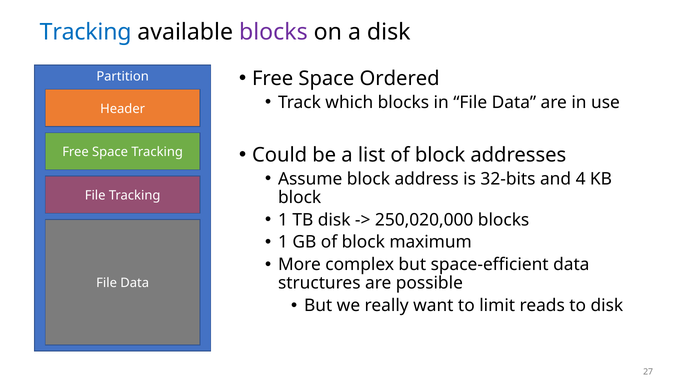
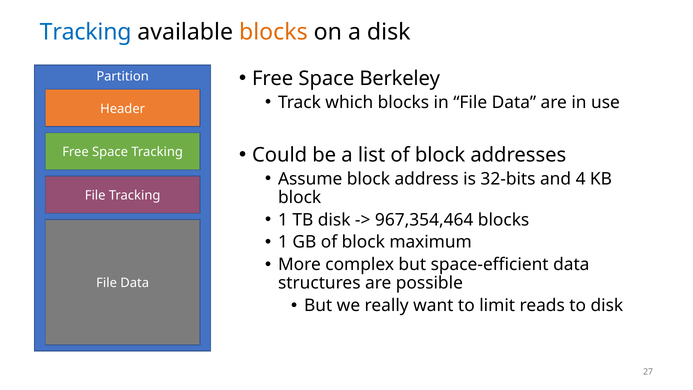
blocks colour: purple -> orange (273, 32)
Ordered: Ordered -> Berkeley (400, 78)
250,020,000: 250,020,000 -> 967,354,464 (424, 220)
